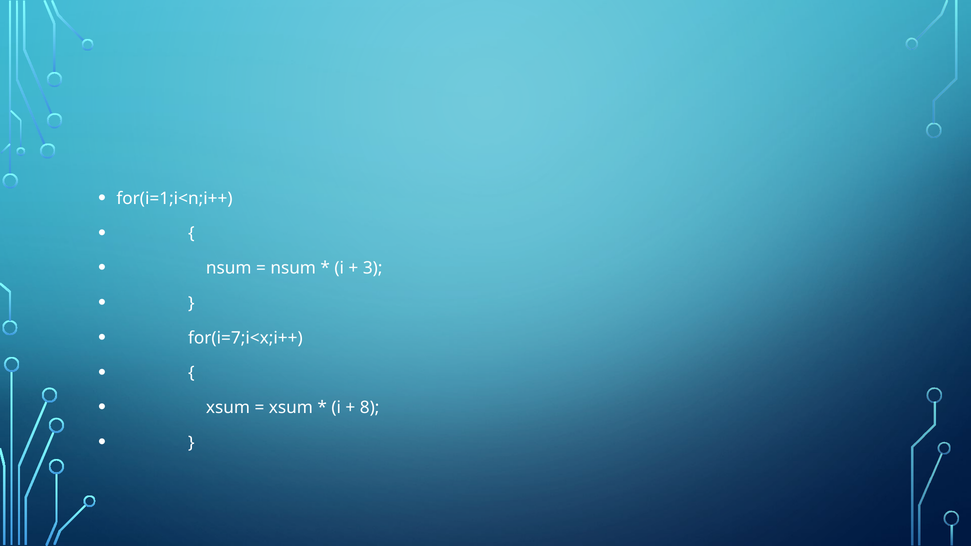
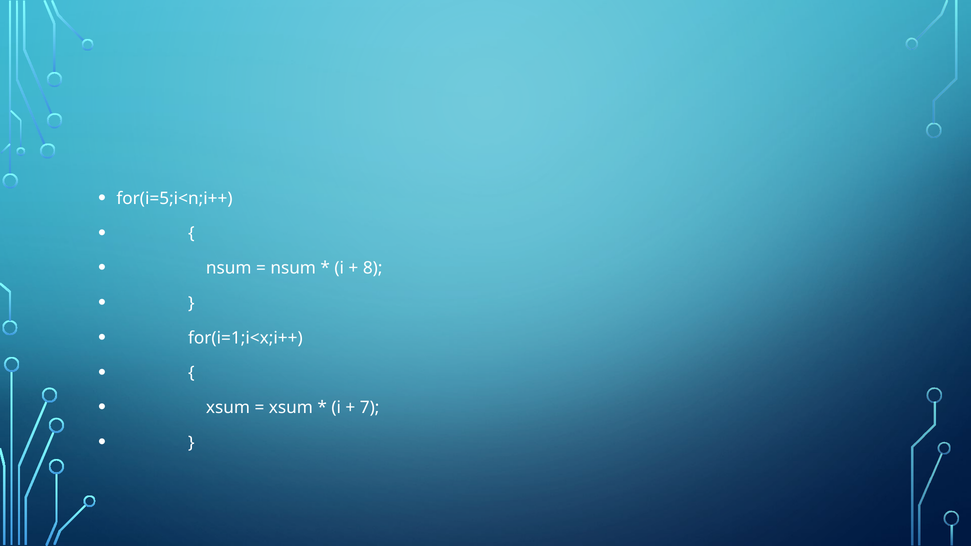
for(i=1;i<n;i++: for(i=1;i<n;i++ -> for(i=5;i<n;i++ (174, 198)
3: 3 -> 8 (373, 268)
for(i=7;i<x;i++: for(i=7;i<x;i++ -> for(i=1;i<x;i++ (245, 338)
8: 8 -> 7 (370, 408)
